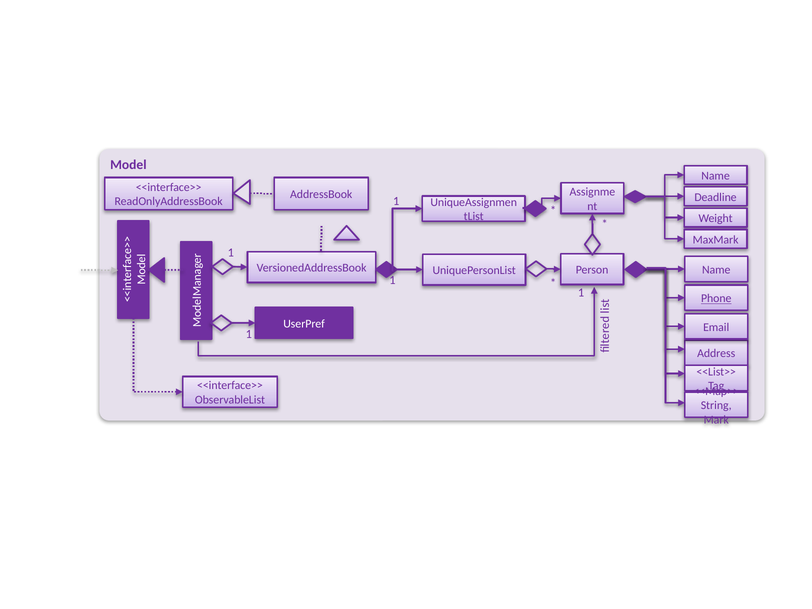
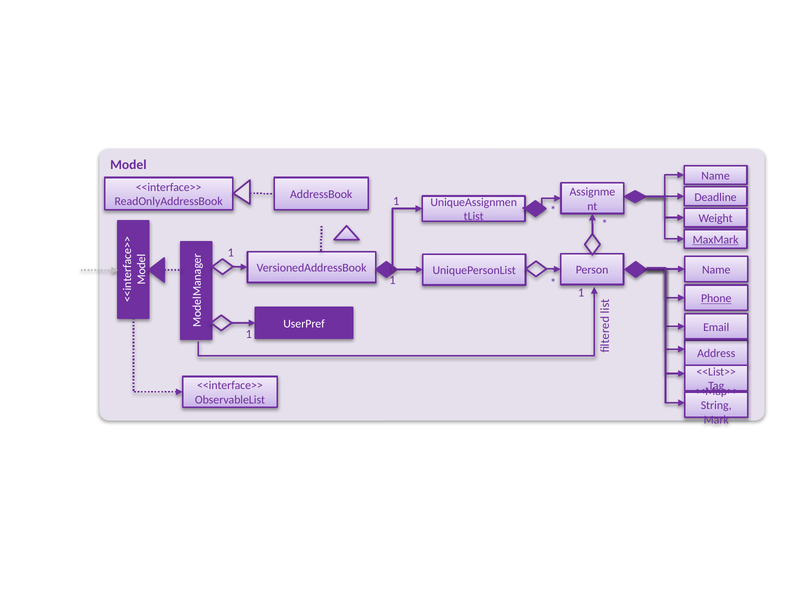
MaxMark underline: none -> present (716, 240)
